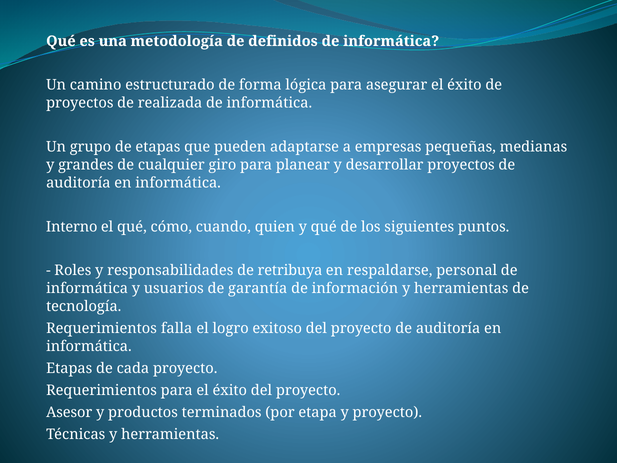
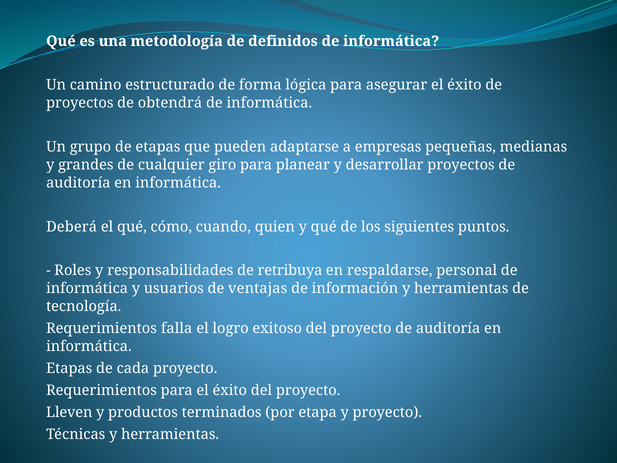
realizada: realizada -> obtendrá (170, 103)
Interno: Interno -> Deberá (72, 227)
garantía: garantía -> ventajas (258, 288)
Asesor: Asesor -> Lleven (69, 412)
